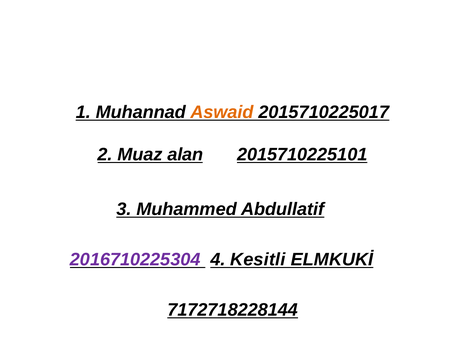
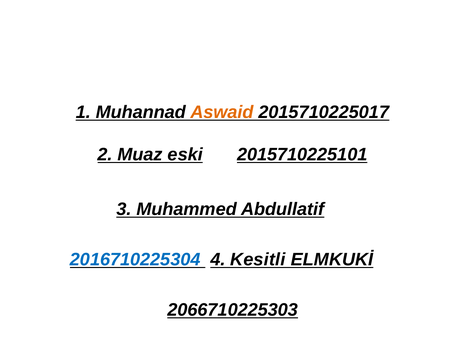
alan: alan -> eski (185, 155)
2016710225304 colour: purple -> blue (135, 260)
7172718228144: 7172718228144 -> 2066710225303 (233, 310)
